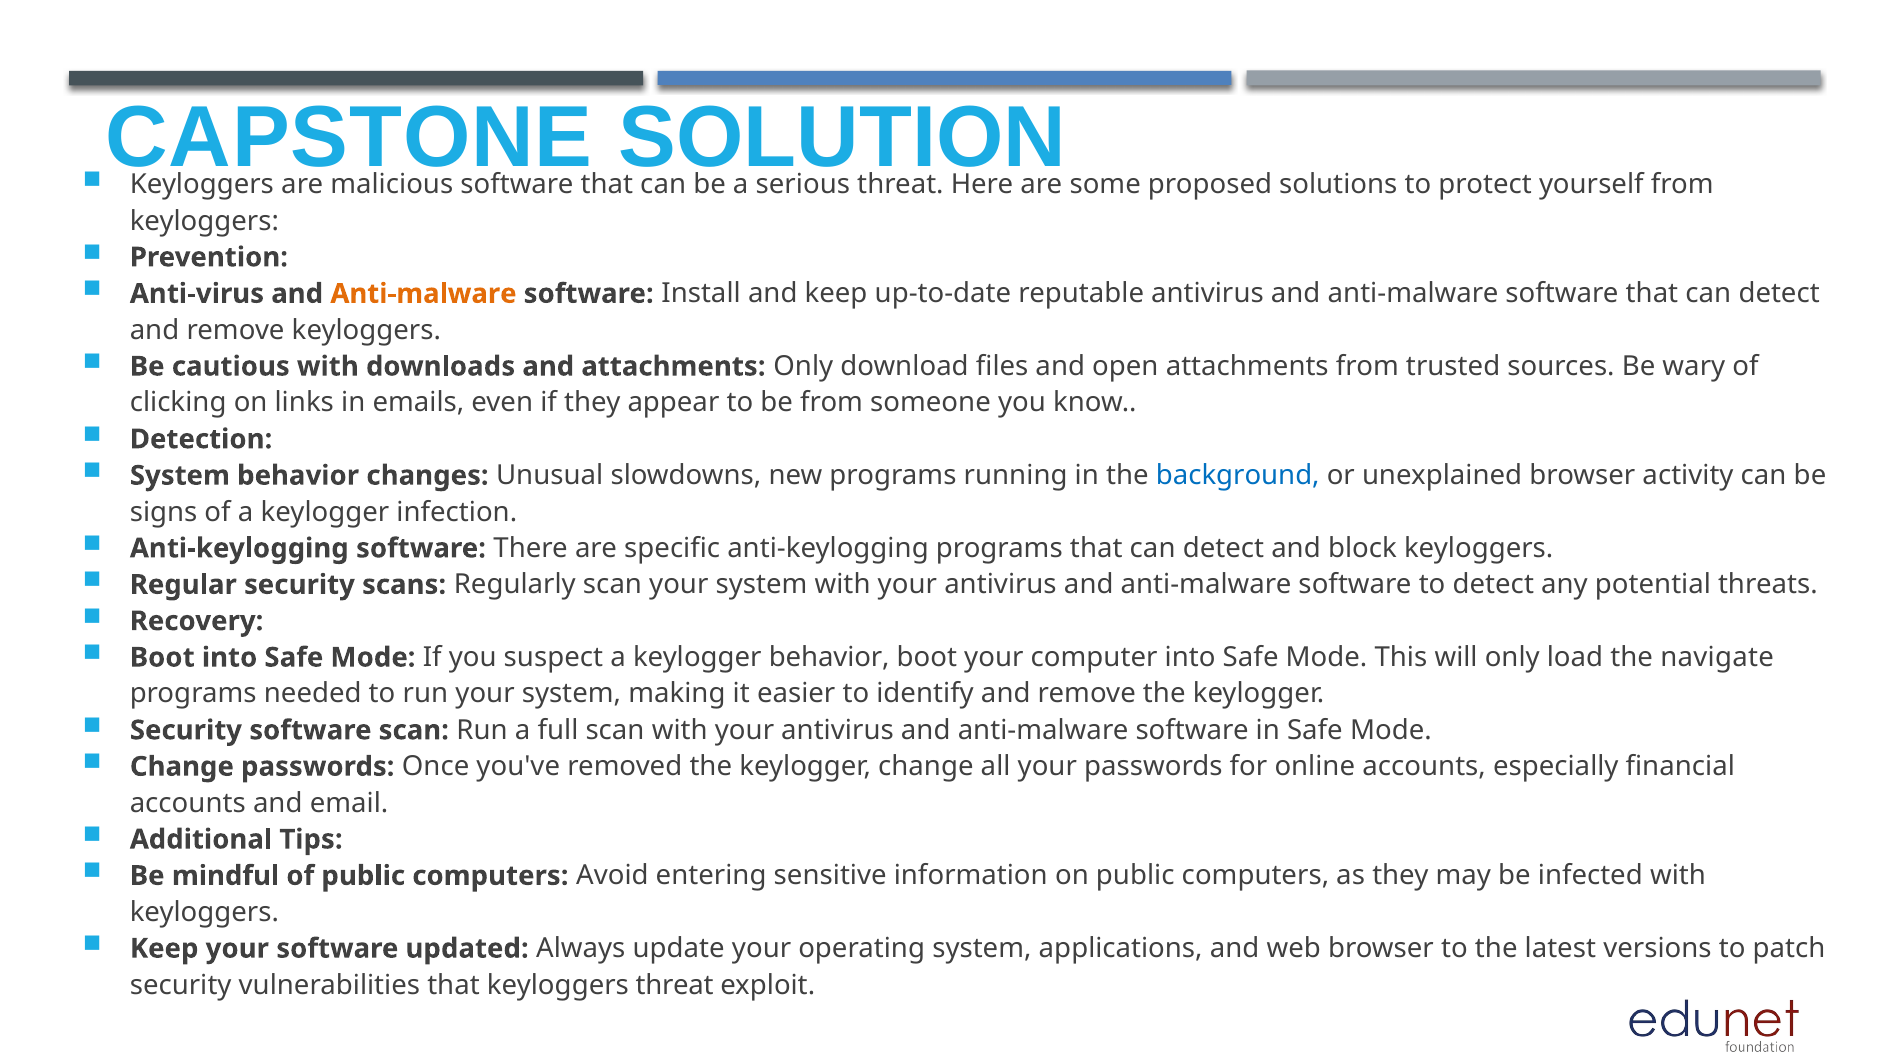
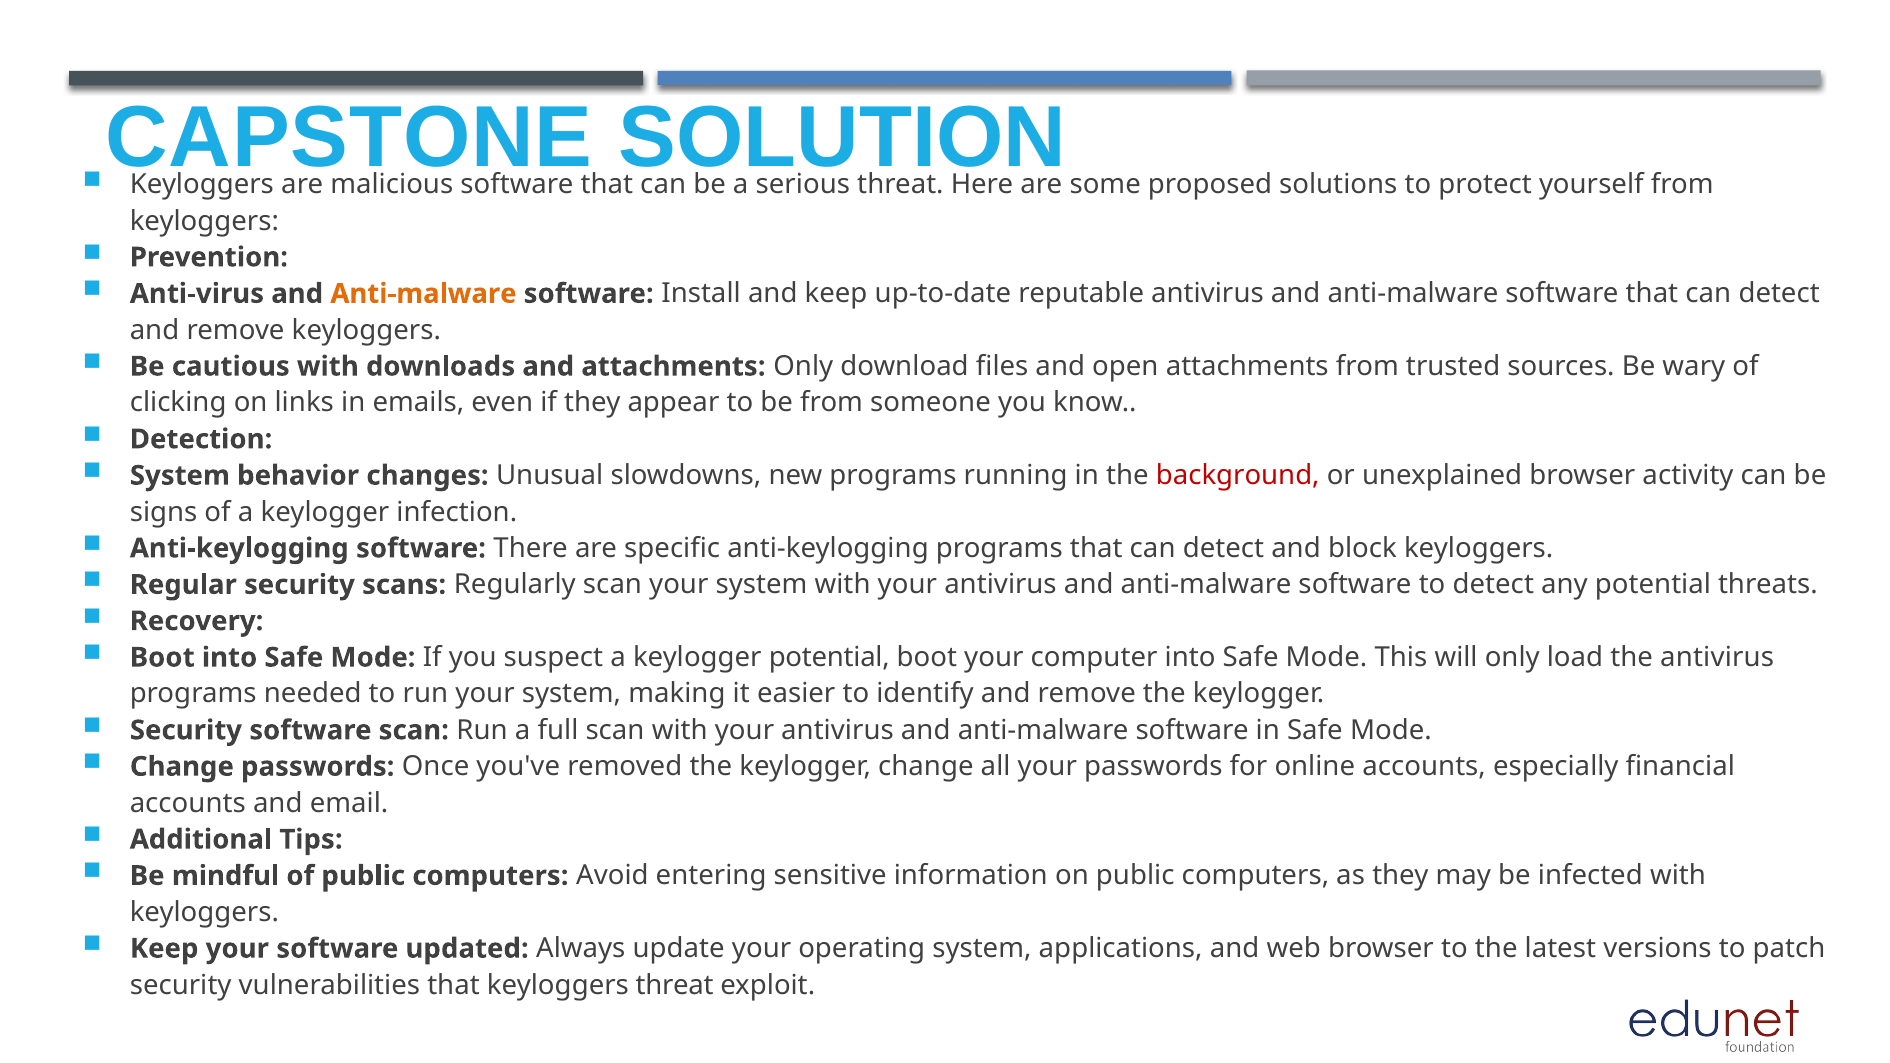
background colour: blue -> red (1238, 476)
keylogger behavior: behavior -> potential (829, 658)
the navigate: navigate -> antivirus (1717, 658)
